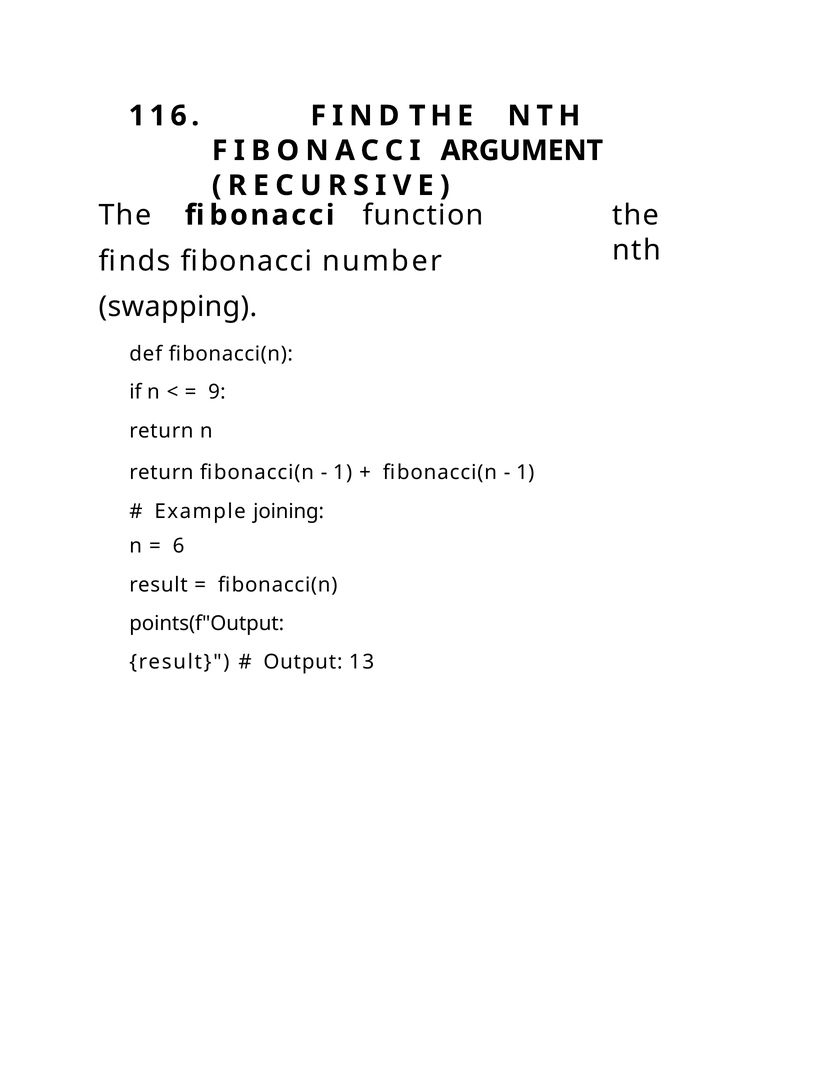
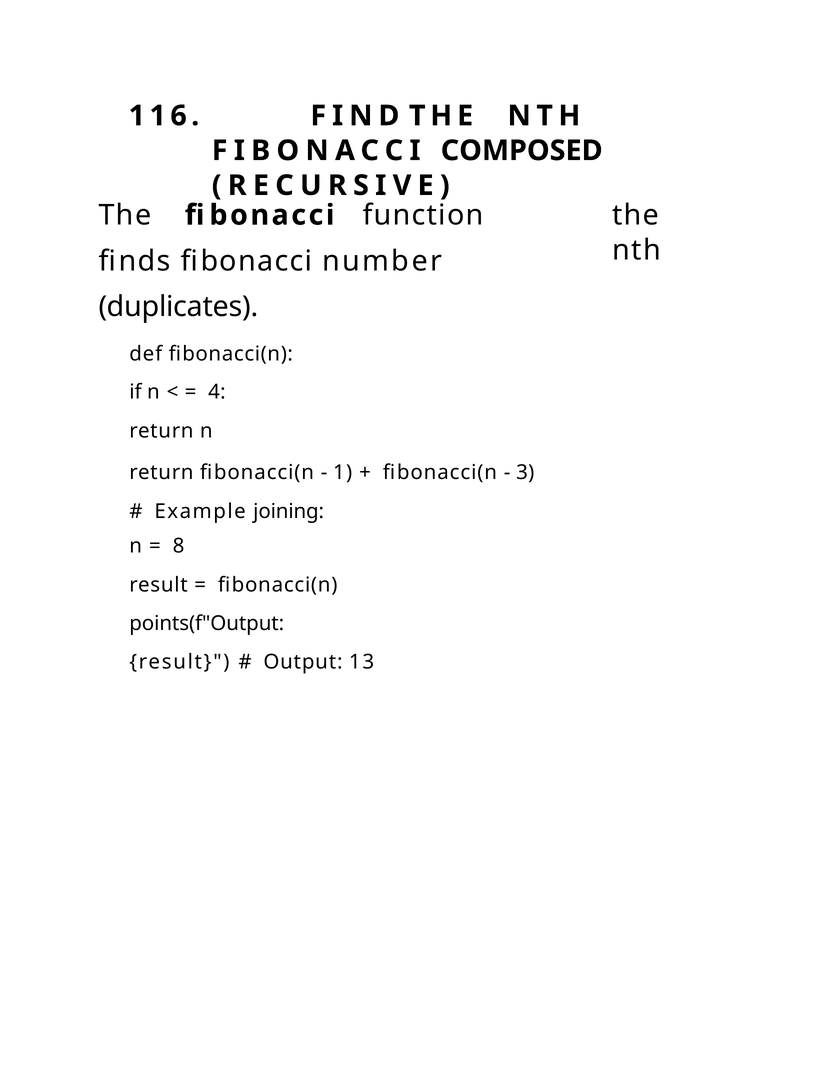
ARGUMENT: ARGUMENT -> COMPOSED (522, 151)
swapping: swapping -> duplicates (178, 307)
9: 9 -> 4 (217, 392)
1: 1 -> 3 (525, 472)
6: 6 -> 8 (179, 546)
